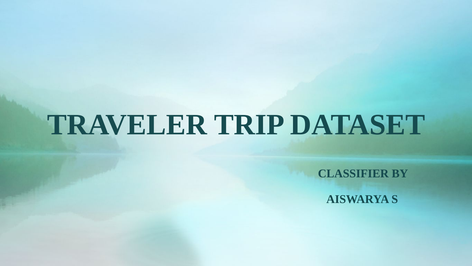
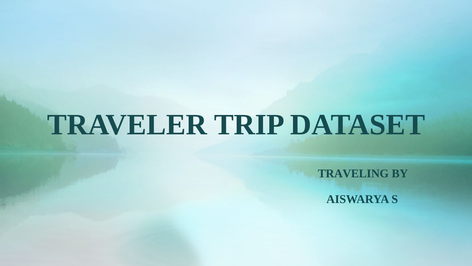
CLASSIFIER: CLASSIFIER -> TRAVELING (353, 173)
